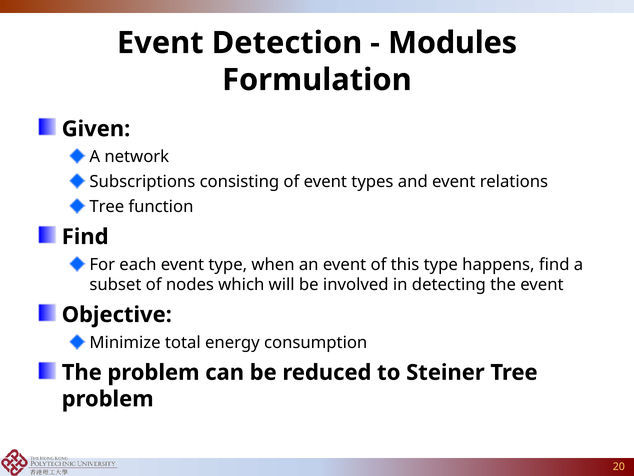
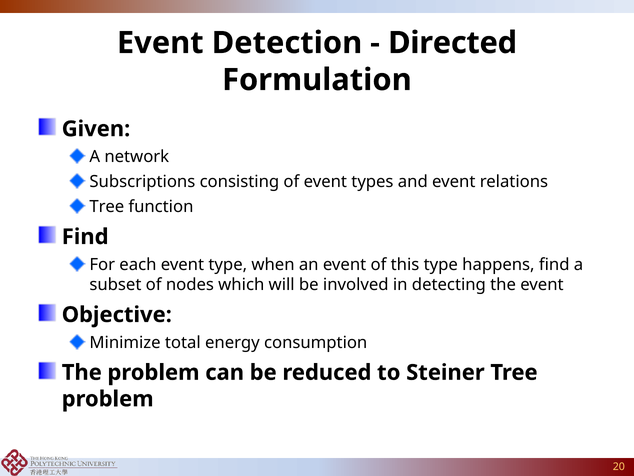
Modules: Modules -> Directed (453, 43)
